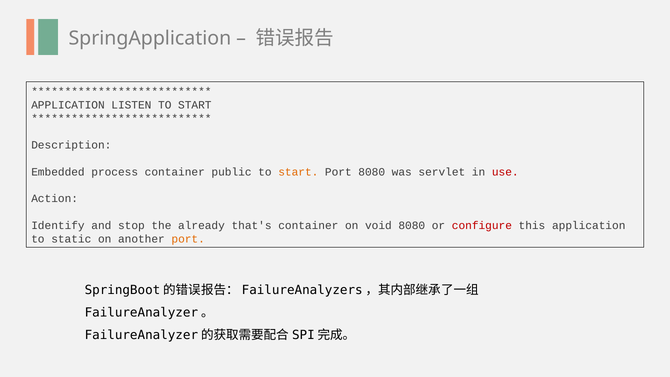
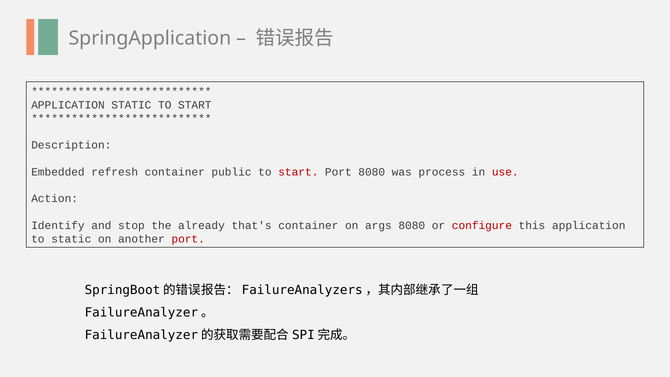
APPLICATION LISTEN: LISTEN -> STATIC (131, 105)
process: process -> refresh (115, 172)
start colour: orange -> red (298, 172)
servlet: servlet -> process (442, 172)
void: void -> args (378, 225)
port colour: orange -> red (188, 239)
